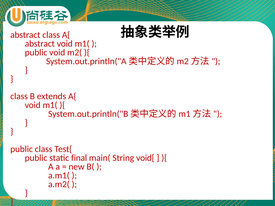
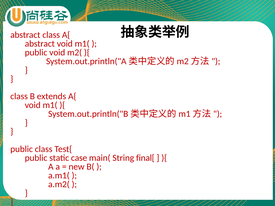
final: final -> case (79, 158)
void[: void[ -> final[ (145, 158)
